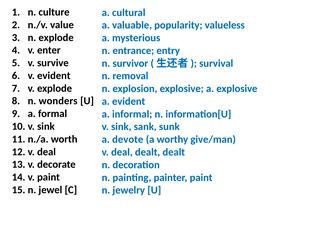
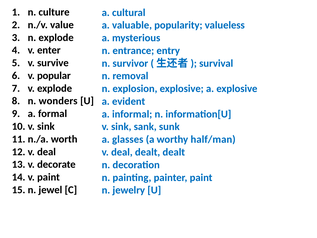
v evident: evident -> popular (54, 76)
devote: devote -> glasses (128, 139)
give/man: give/man -> half/man (213, 139)
